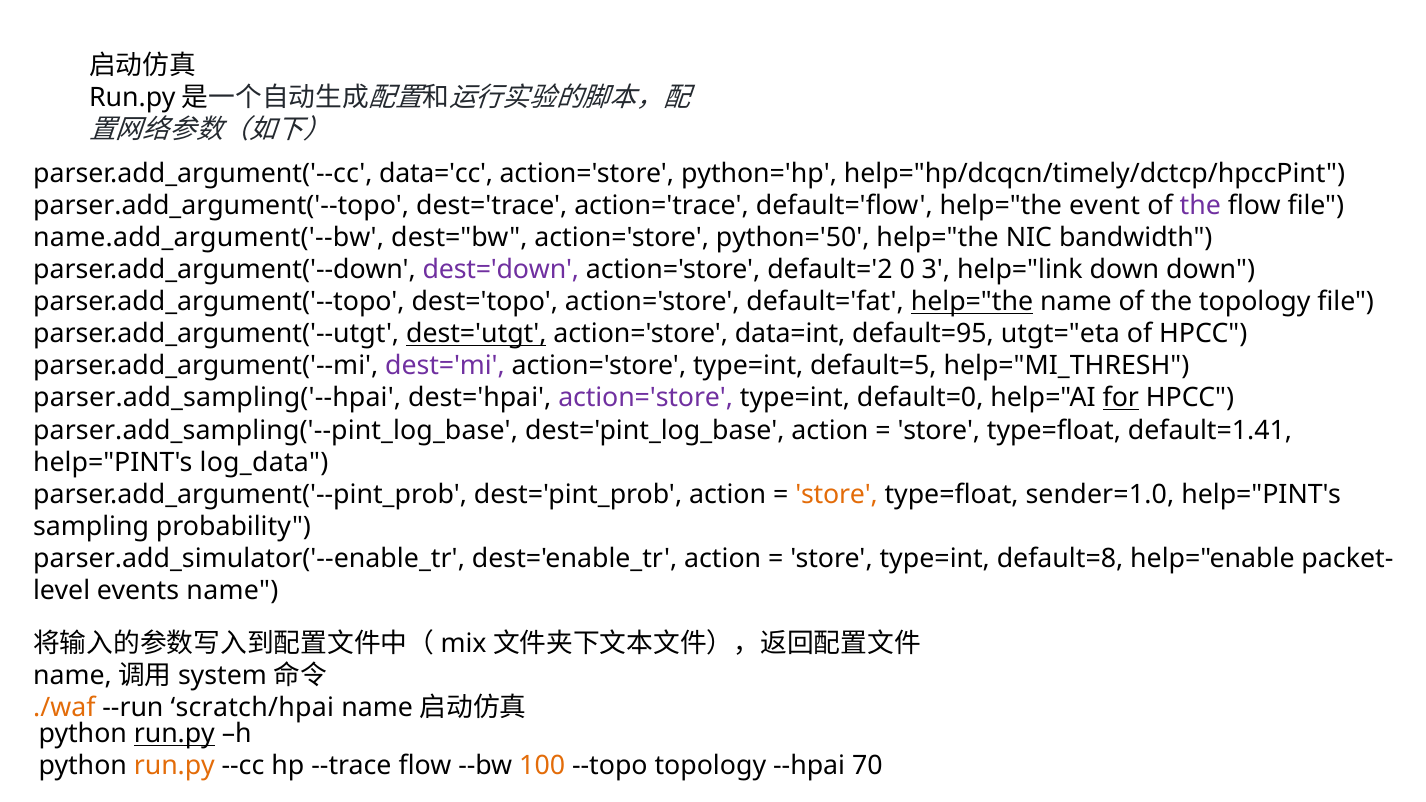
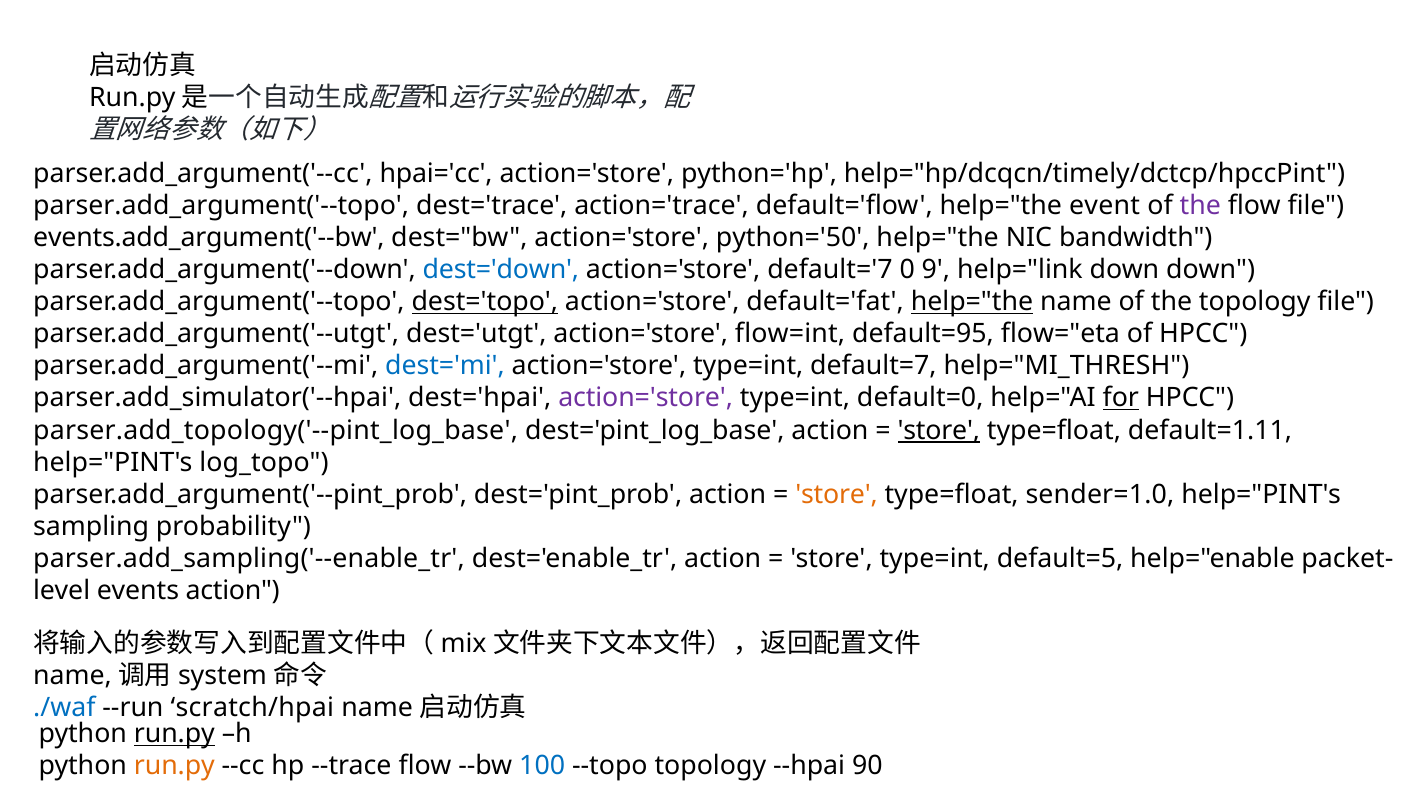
data='cc: data='cc -> hpai='cc (436, 174)
name.add_argument('--bw: name.add_argument('--bw -> events.add_argument('--bw (209, 238)
dest='down colour: purple -> blue (501, 270)
default='2: default='2 -> default='7 (830, 270)
3: 3 -> 9 (936, 270)
dest='topo underline: none -> present (485, 302)
dest='utgt underline: present -> none (476, 334)
data=int: data=int -> flow=int (790, 334)
utgt="eta: utgt="eta -> flow="eta (1060, 334)
dest='mi colour: purple -> blue (445, 366)
default=5: default=5 -> default=7 (873, 366)
parser.add_sampling('--hpai: parser.add_sampling('--hpai -> parser.add_simulator('--hpai (217, 398)
parser.add_sampling('--pint_log_base: parser.add_sampling('--pint_log_base -> parser.add_topology('--pint_log_base (276, 430)
store underline: none -> present (939, 430)
default=1.41: default=1.41 -> default=1.11 (1210, 430)
log_data: log_data -> log_topo (264, 462)
parser.add_simulator('--enable_tr: parser.add_simulator('--enable_tr -> parser.add_sampling('--enable_tr (249, 559)
default=8: default=8 -> default=5 (1060, 559)
events name: name -> action (233, 591)
./waf colour: orange -> blue (64, 708)
100 colour: orange -> blue (542, 766)
70: 70 -> 90 (867, 766)
